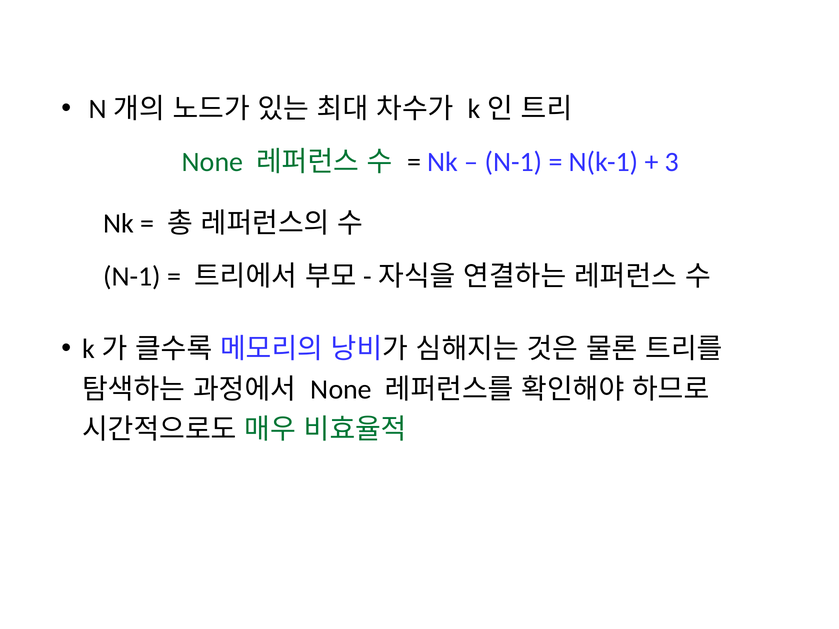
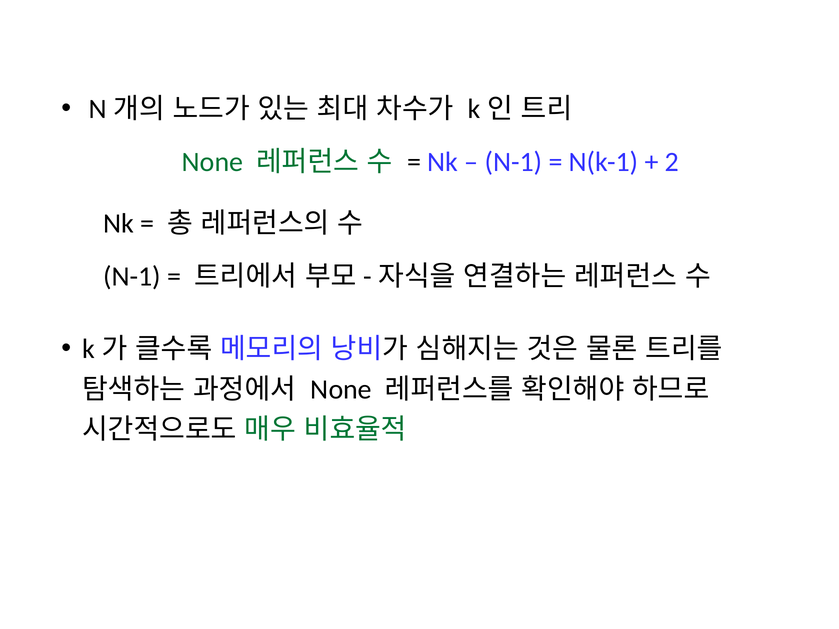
3: 3 -> 2 (672, 162)
